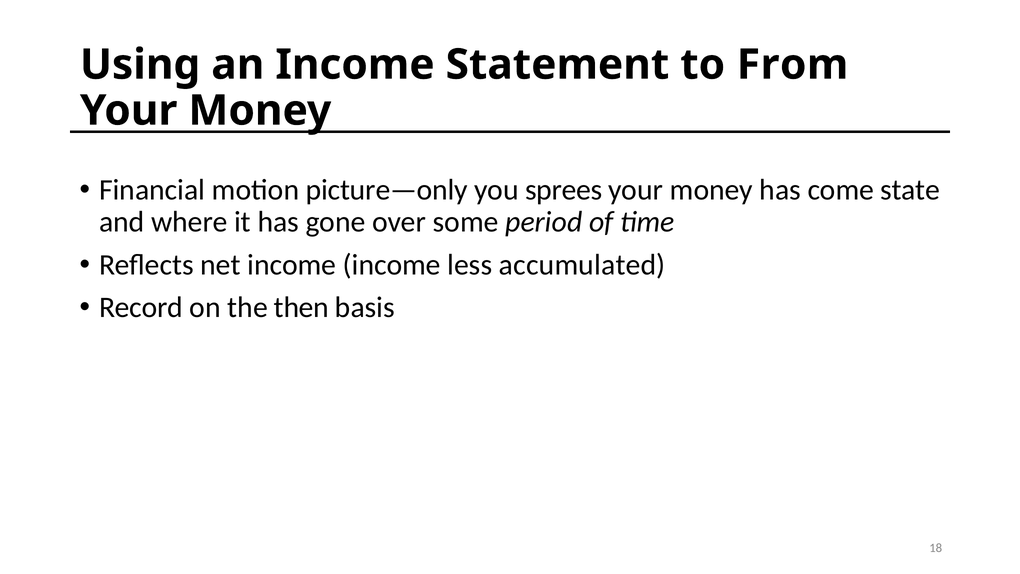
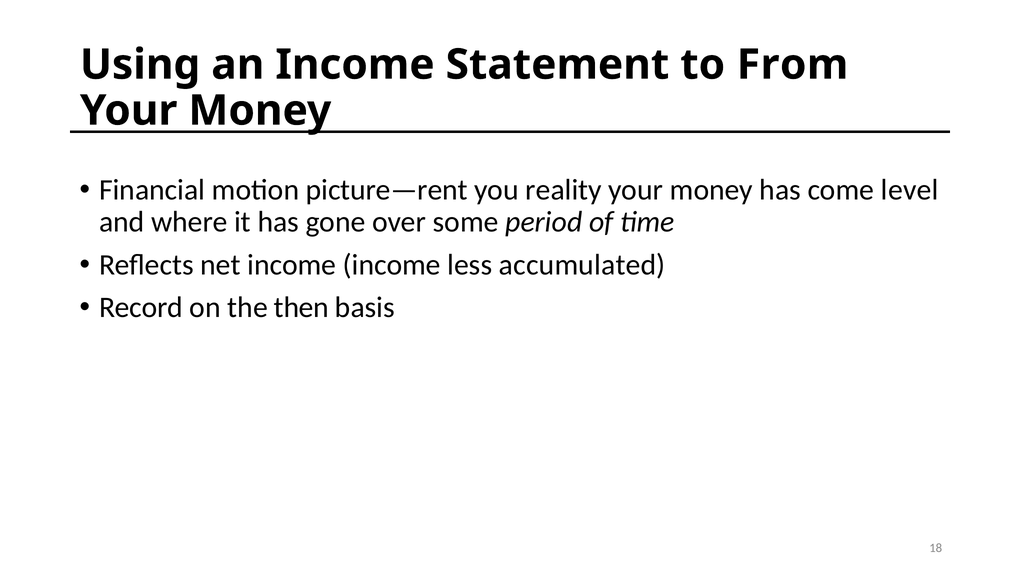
picture—only: picture—only -> picture—rent (387, 190)
sprees: sprees -> reality (564, 190)
state: state -> level (910, 190)
